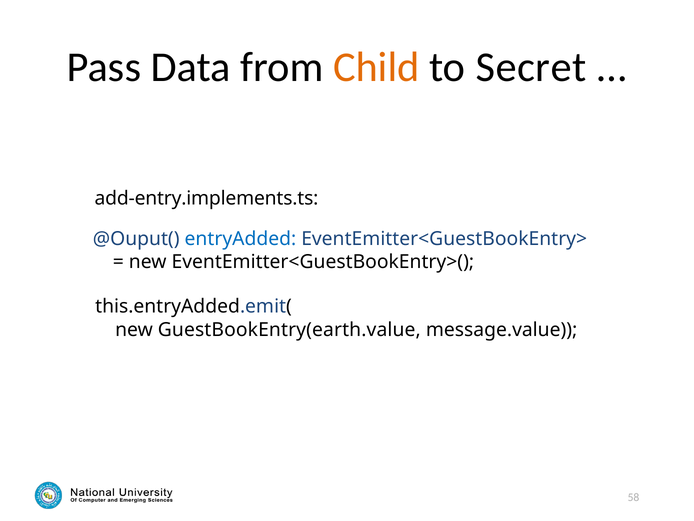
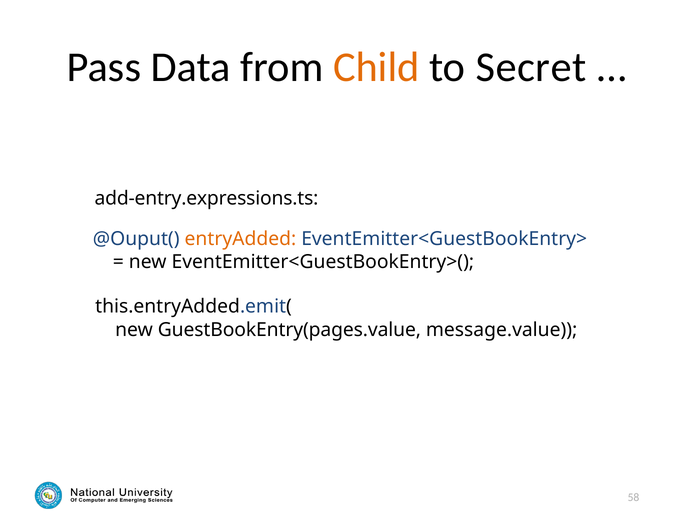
add-entry.implements.ts: add-entry.implements.ts -> add-entry.expressions.ts (206, 198)
entryAdded colour: blue -> orange (240, 239)
GuestBookEntry(earth.value: GuestBookEntry(earth.value -> GuestBookEntry(pages.value (289, 329)
